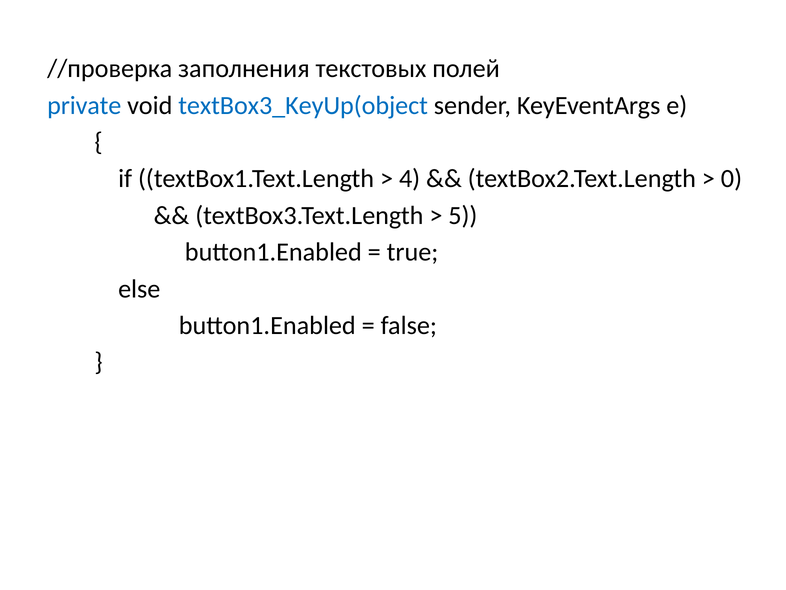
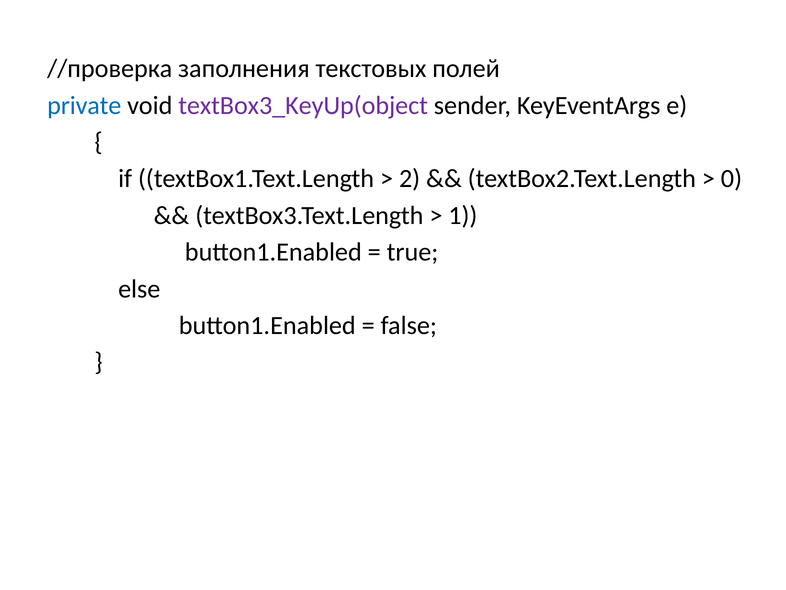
textBox3_KeyUp(object colour: blue -> purple (303, 105)
4: 4 -> 2 (410, 179)
5: 5 -> 1 (463, 215)
